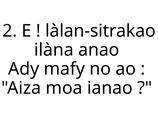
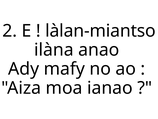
làlan-sitrakao: làlan-sitrakao -> làlan-miantso (100, 31)
